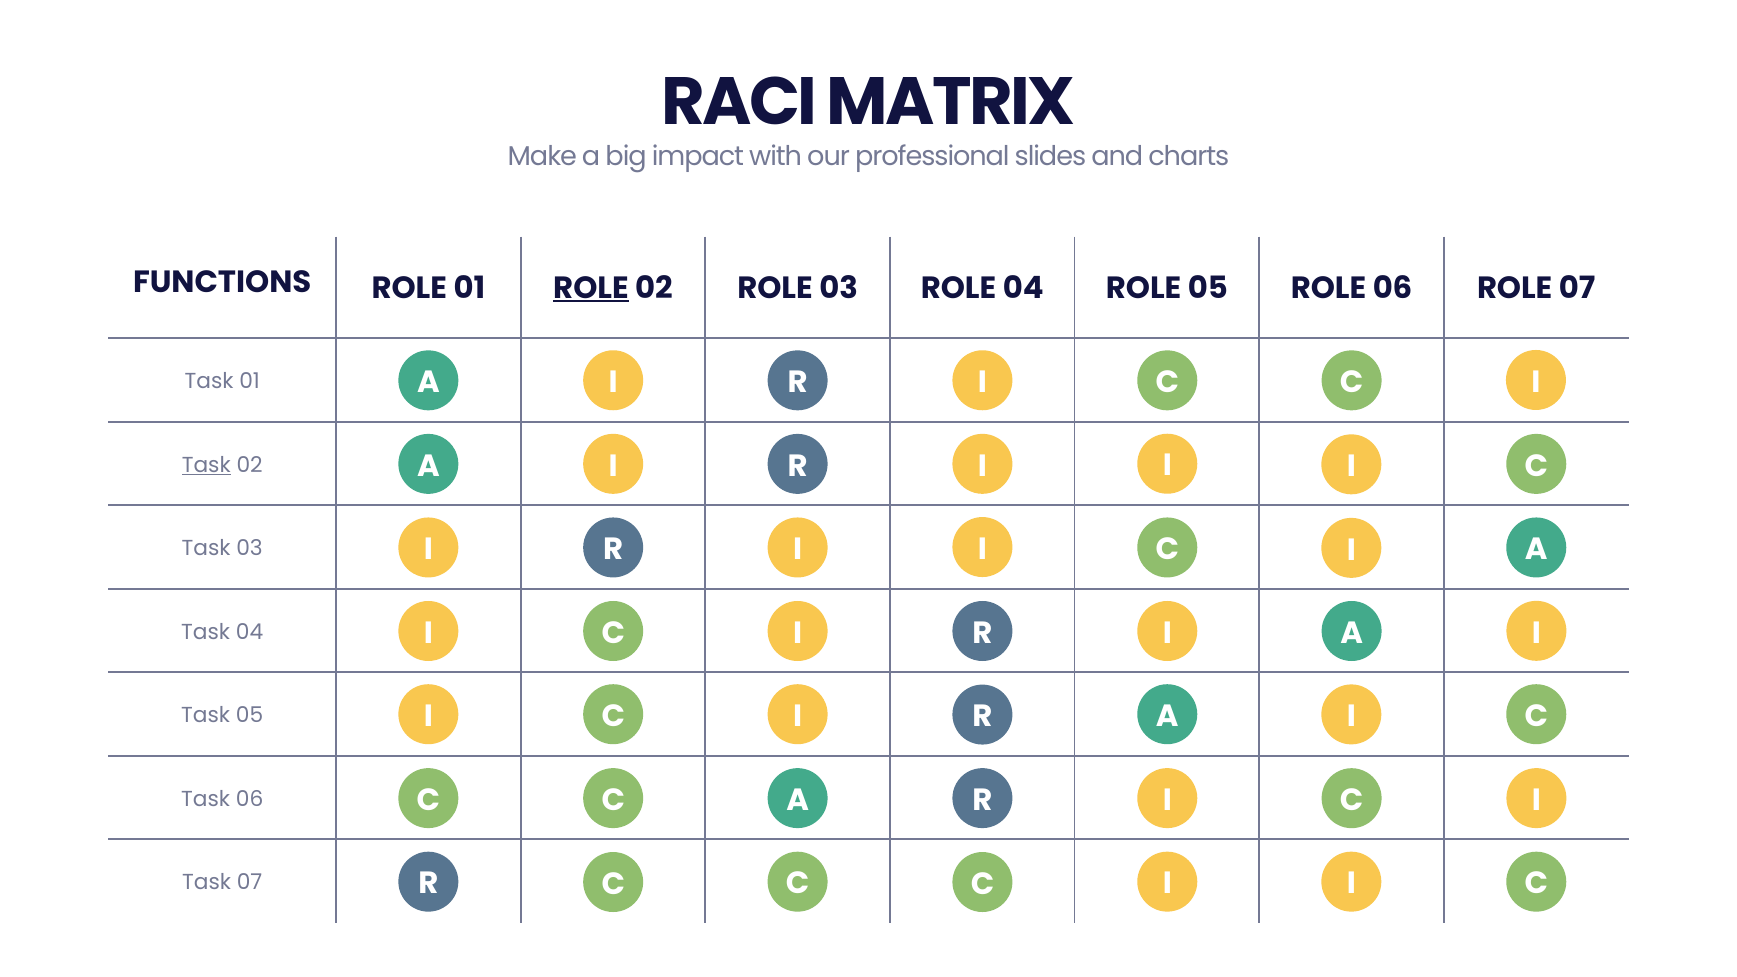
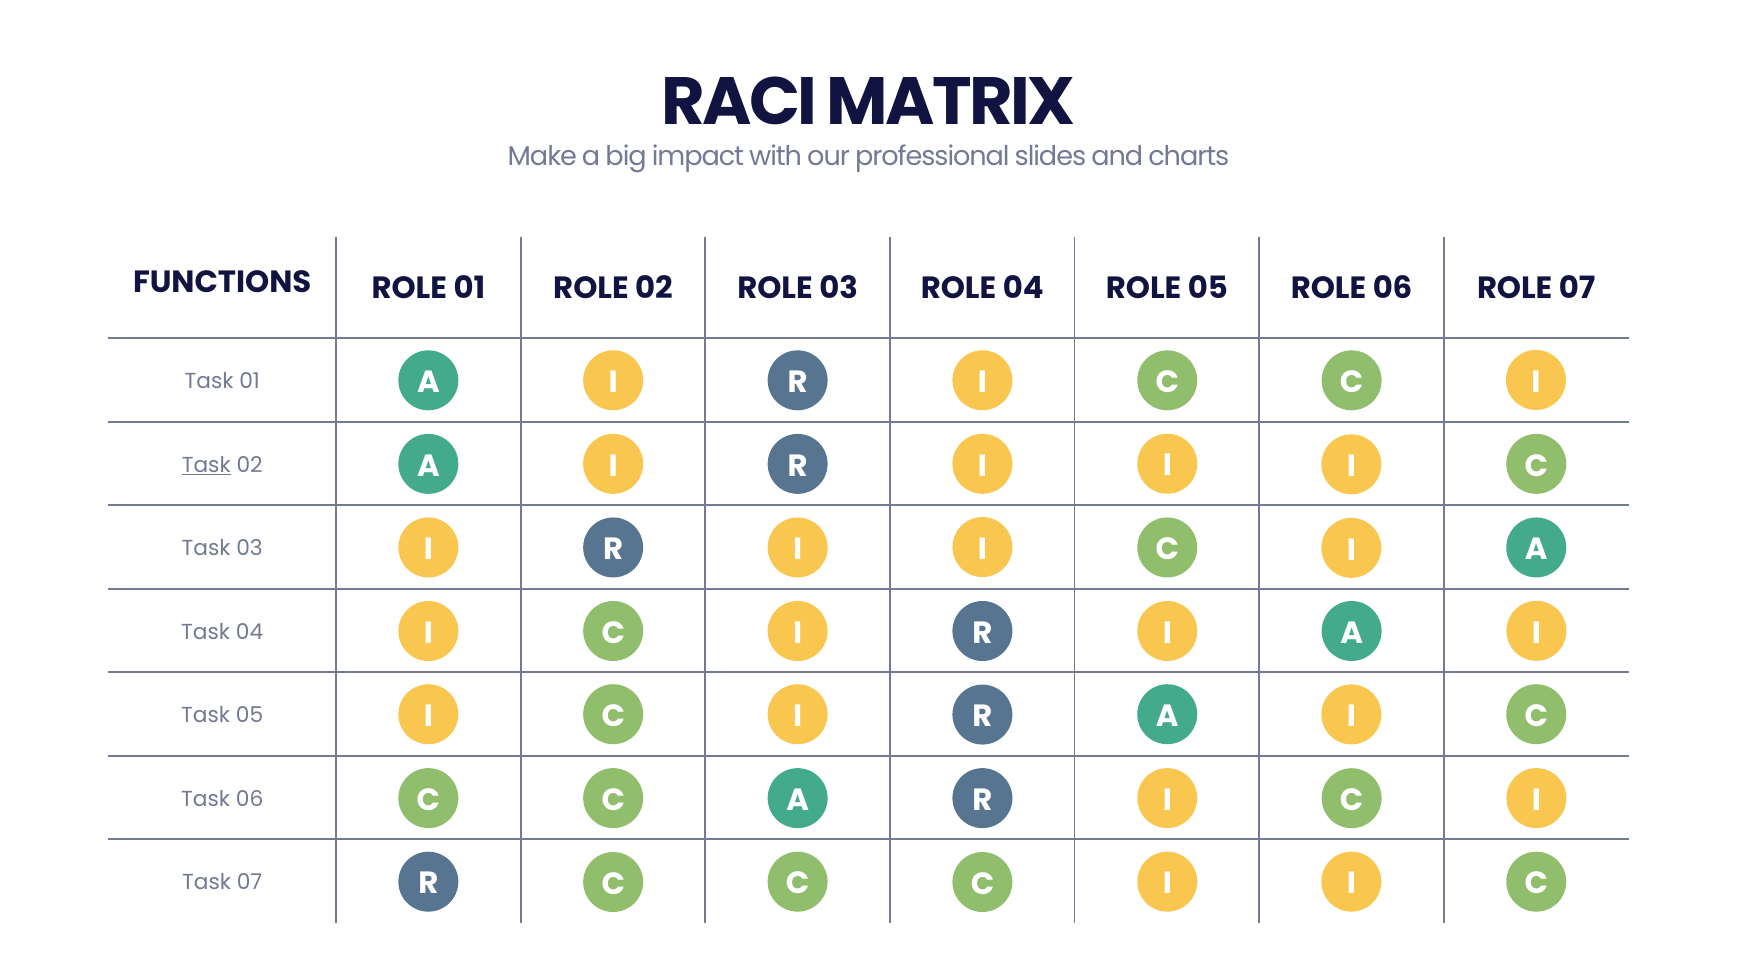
ROLE underline: present -> none (591, 288)
